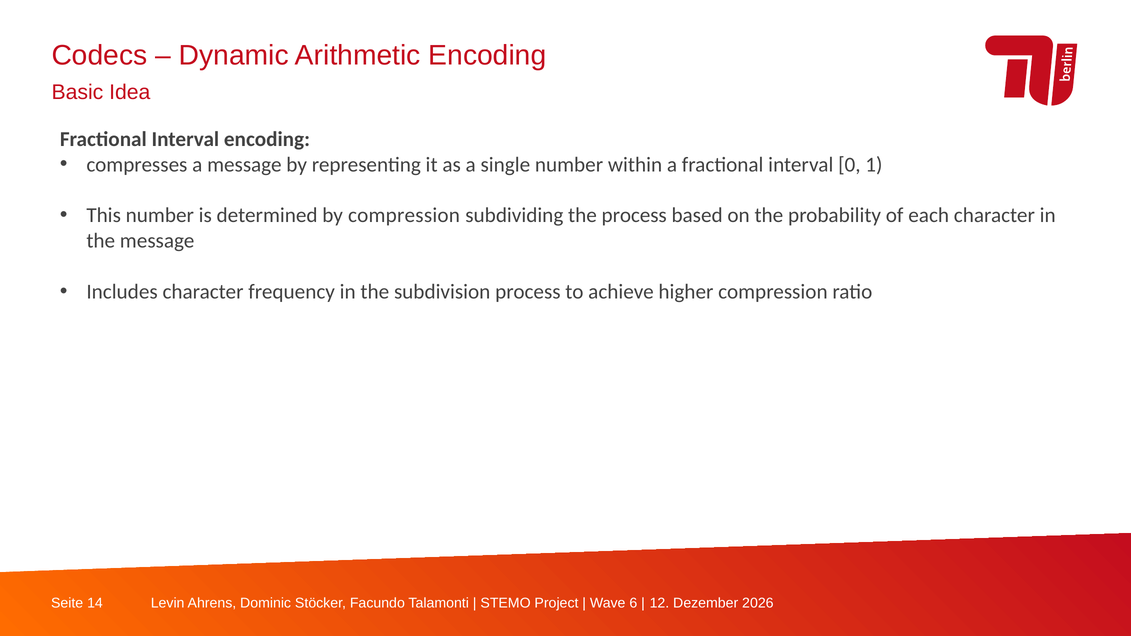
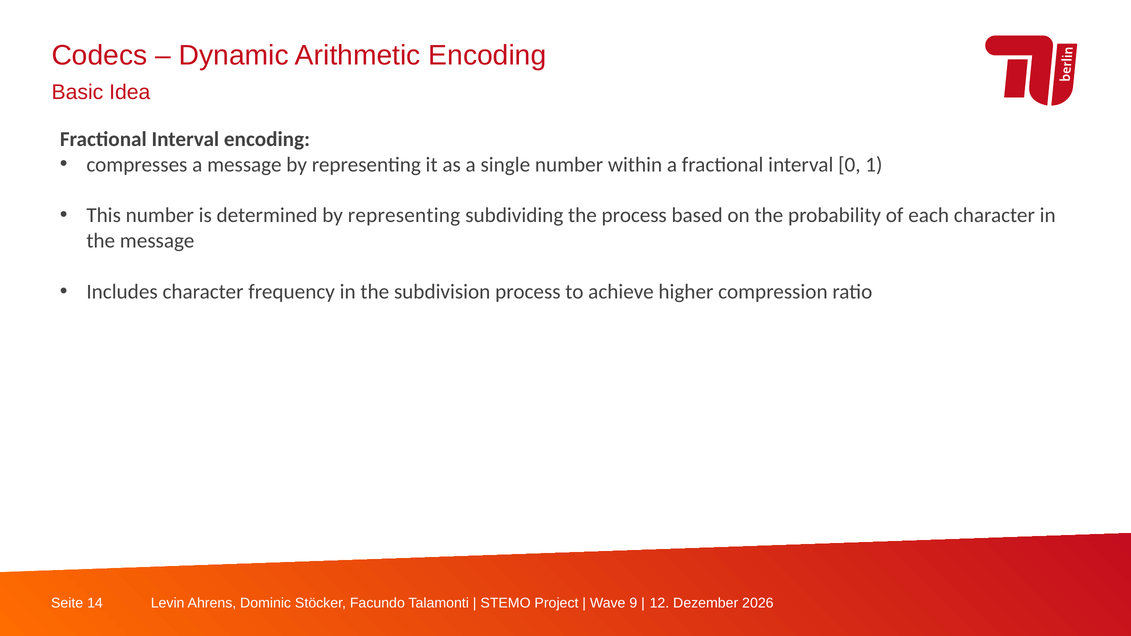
determined by compression: compression -> representing (404, 215)
6: 6 -> 9 (633, 603)
